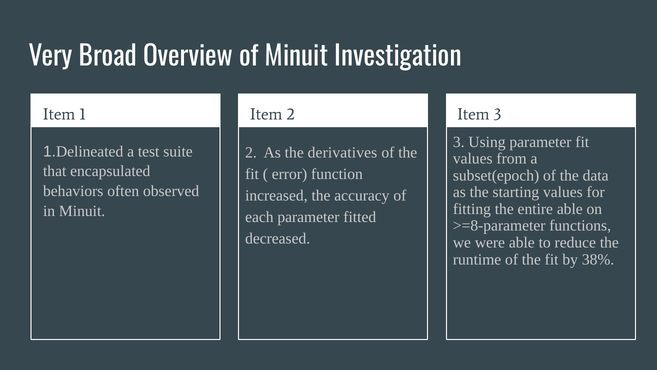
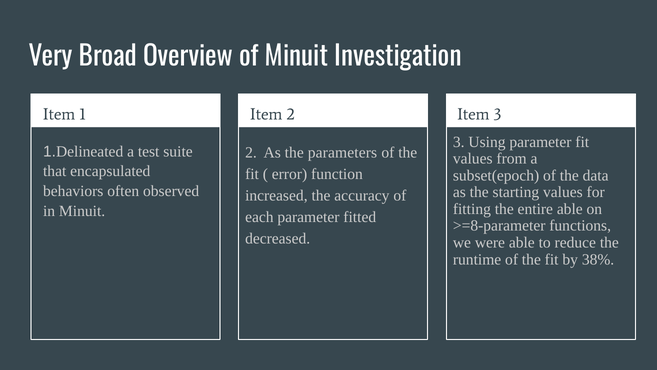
derivatives: derivatives -> parameters (342, 153)
